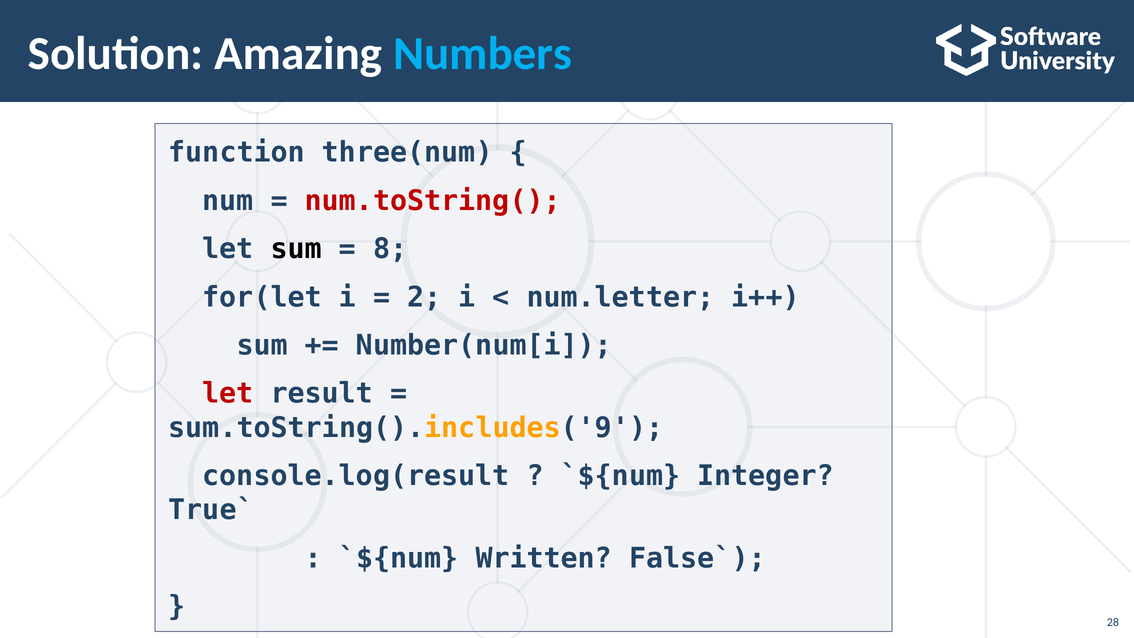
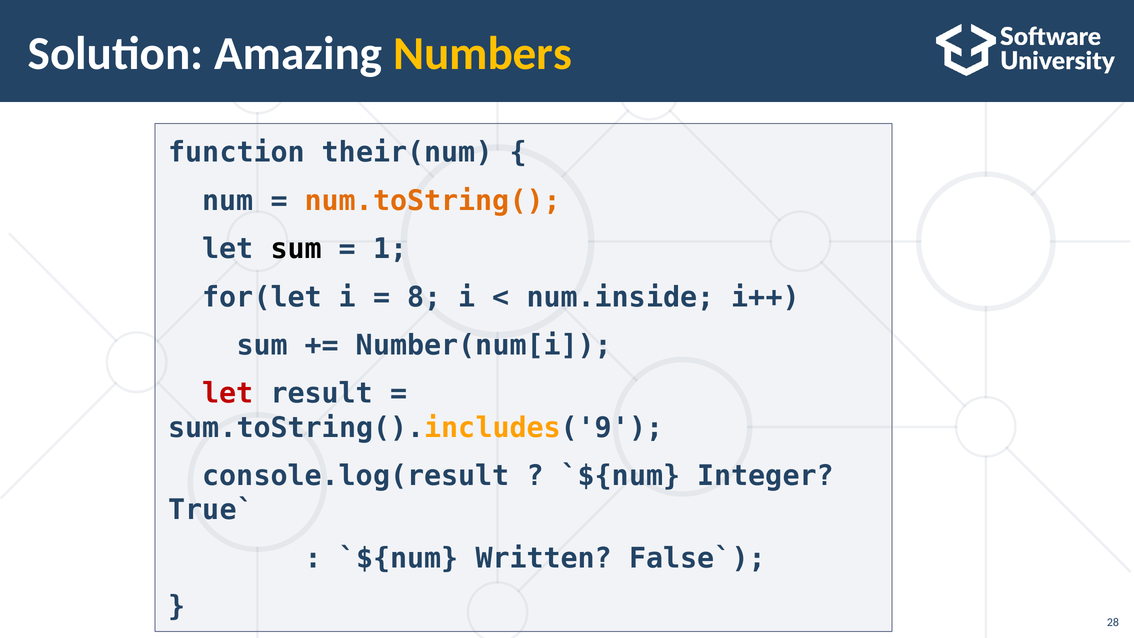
Numbers colour: light blue -> yellow (482, 54)
three(num: three(num -> their(num (407, 152)
num.toString( colour: red -> orange (433, 201)
8: 8 -> 1 (390, 249)
2: 2 -> 8 (424, 297)
num.letter: num.letter -> num.inside (620, 297)
